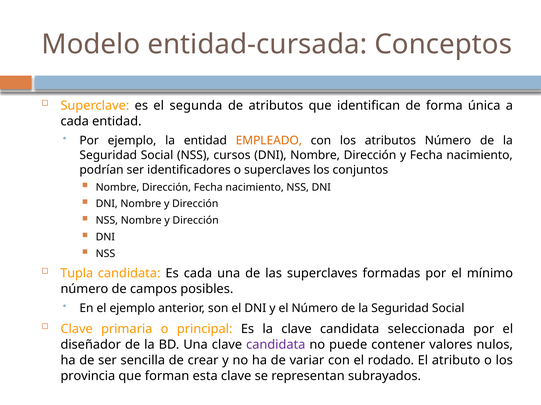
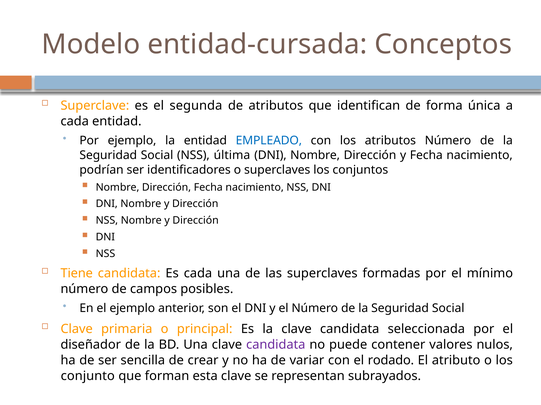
EMPLEADO colour: orange -> blue (269, 141)
cursos: cursos -> última (232, 155)
Tupla: Tupla -> Tiene (77, 274)
provincia: provincia -> conjunto (88, 377)
